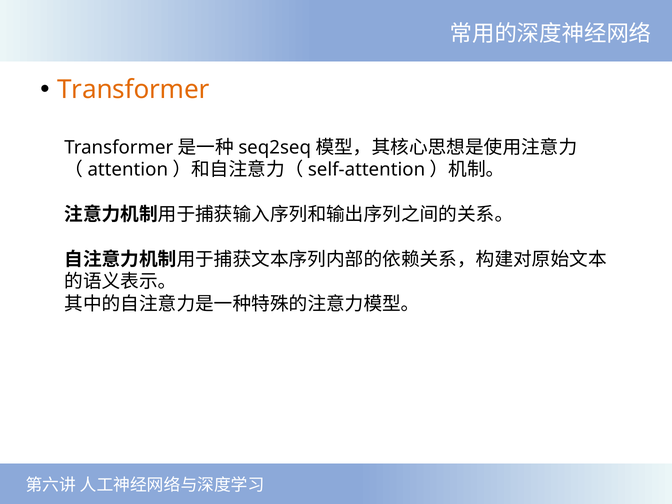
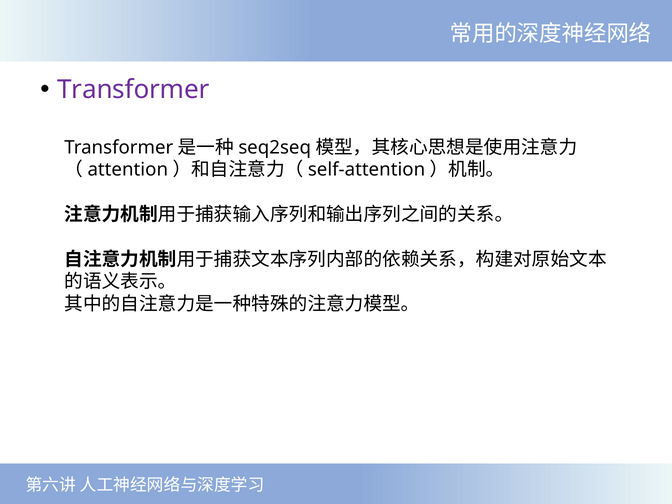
Transformer colour: orange -> purple (133, 89)
